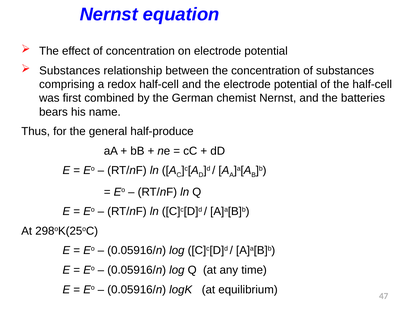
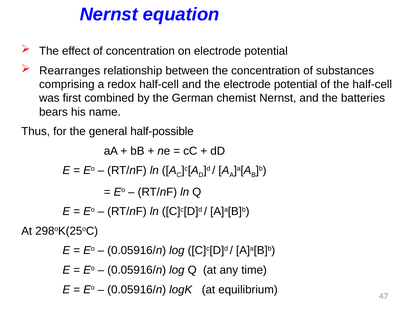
Substances: Substances -> Rearranges (70, 71)
half-produce: half-produce -> half-possible (162, 131)
